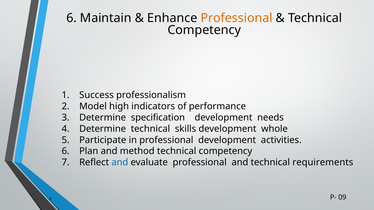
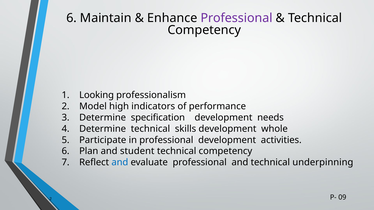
Professional colour: orange -> purple (237, 18)
Success: Success -> Looking (97, 95)
method: method -> student (137, 151)
requirements: requirements -> underpinning (323, 163)
